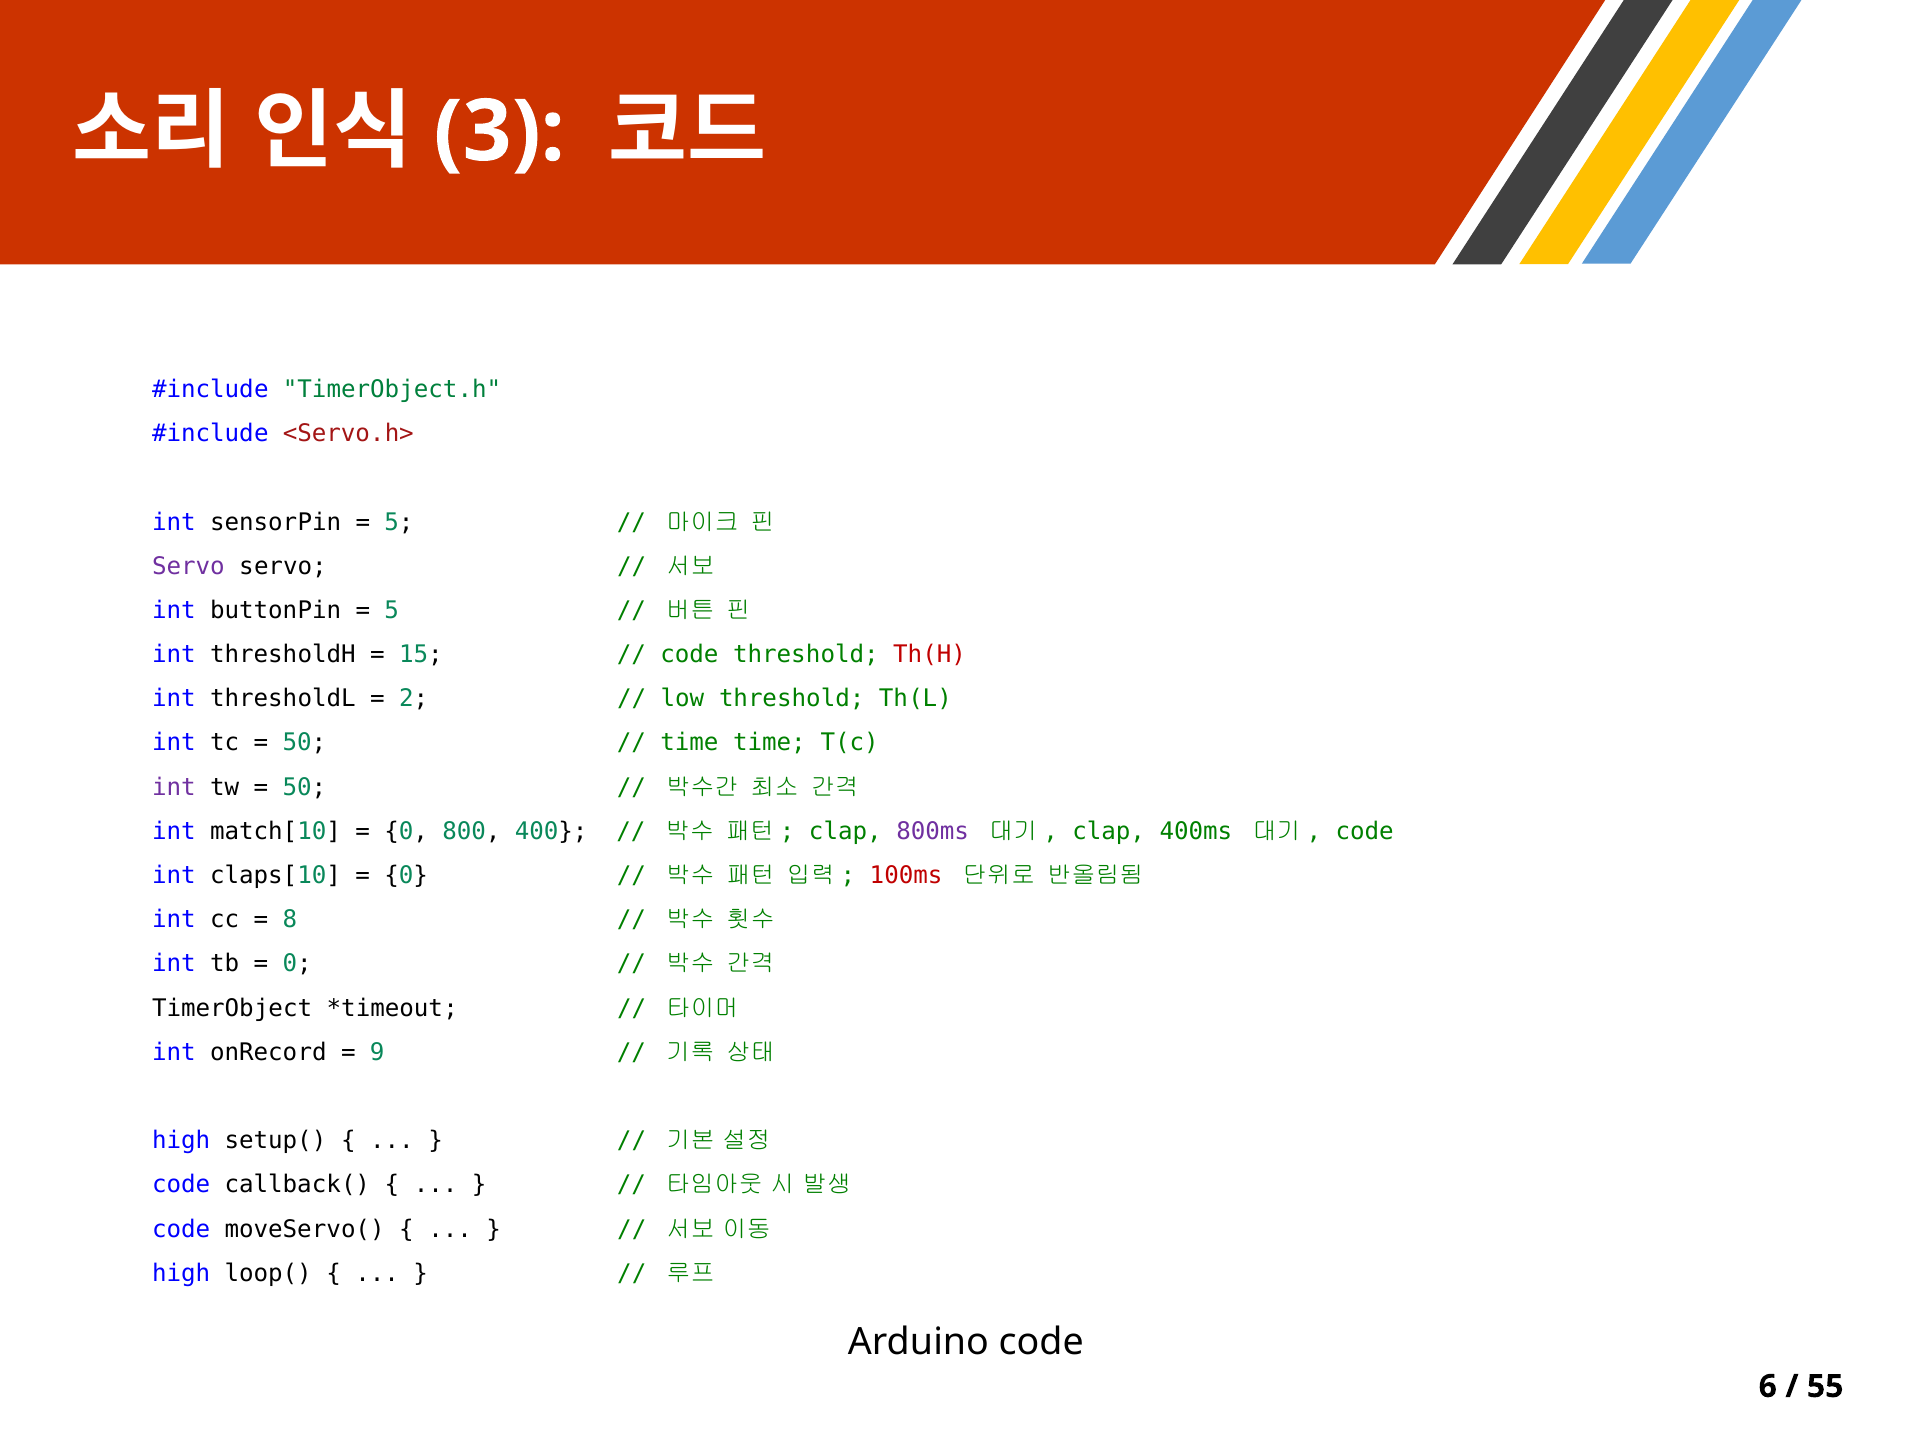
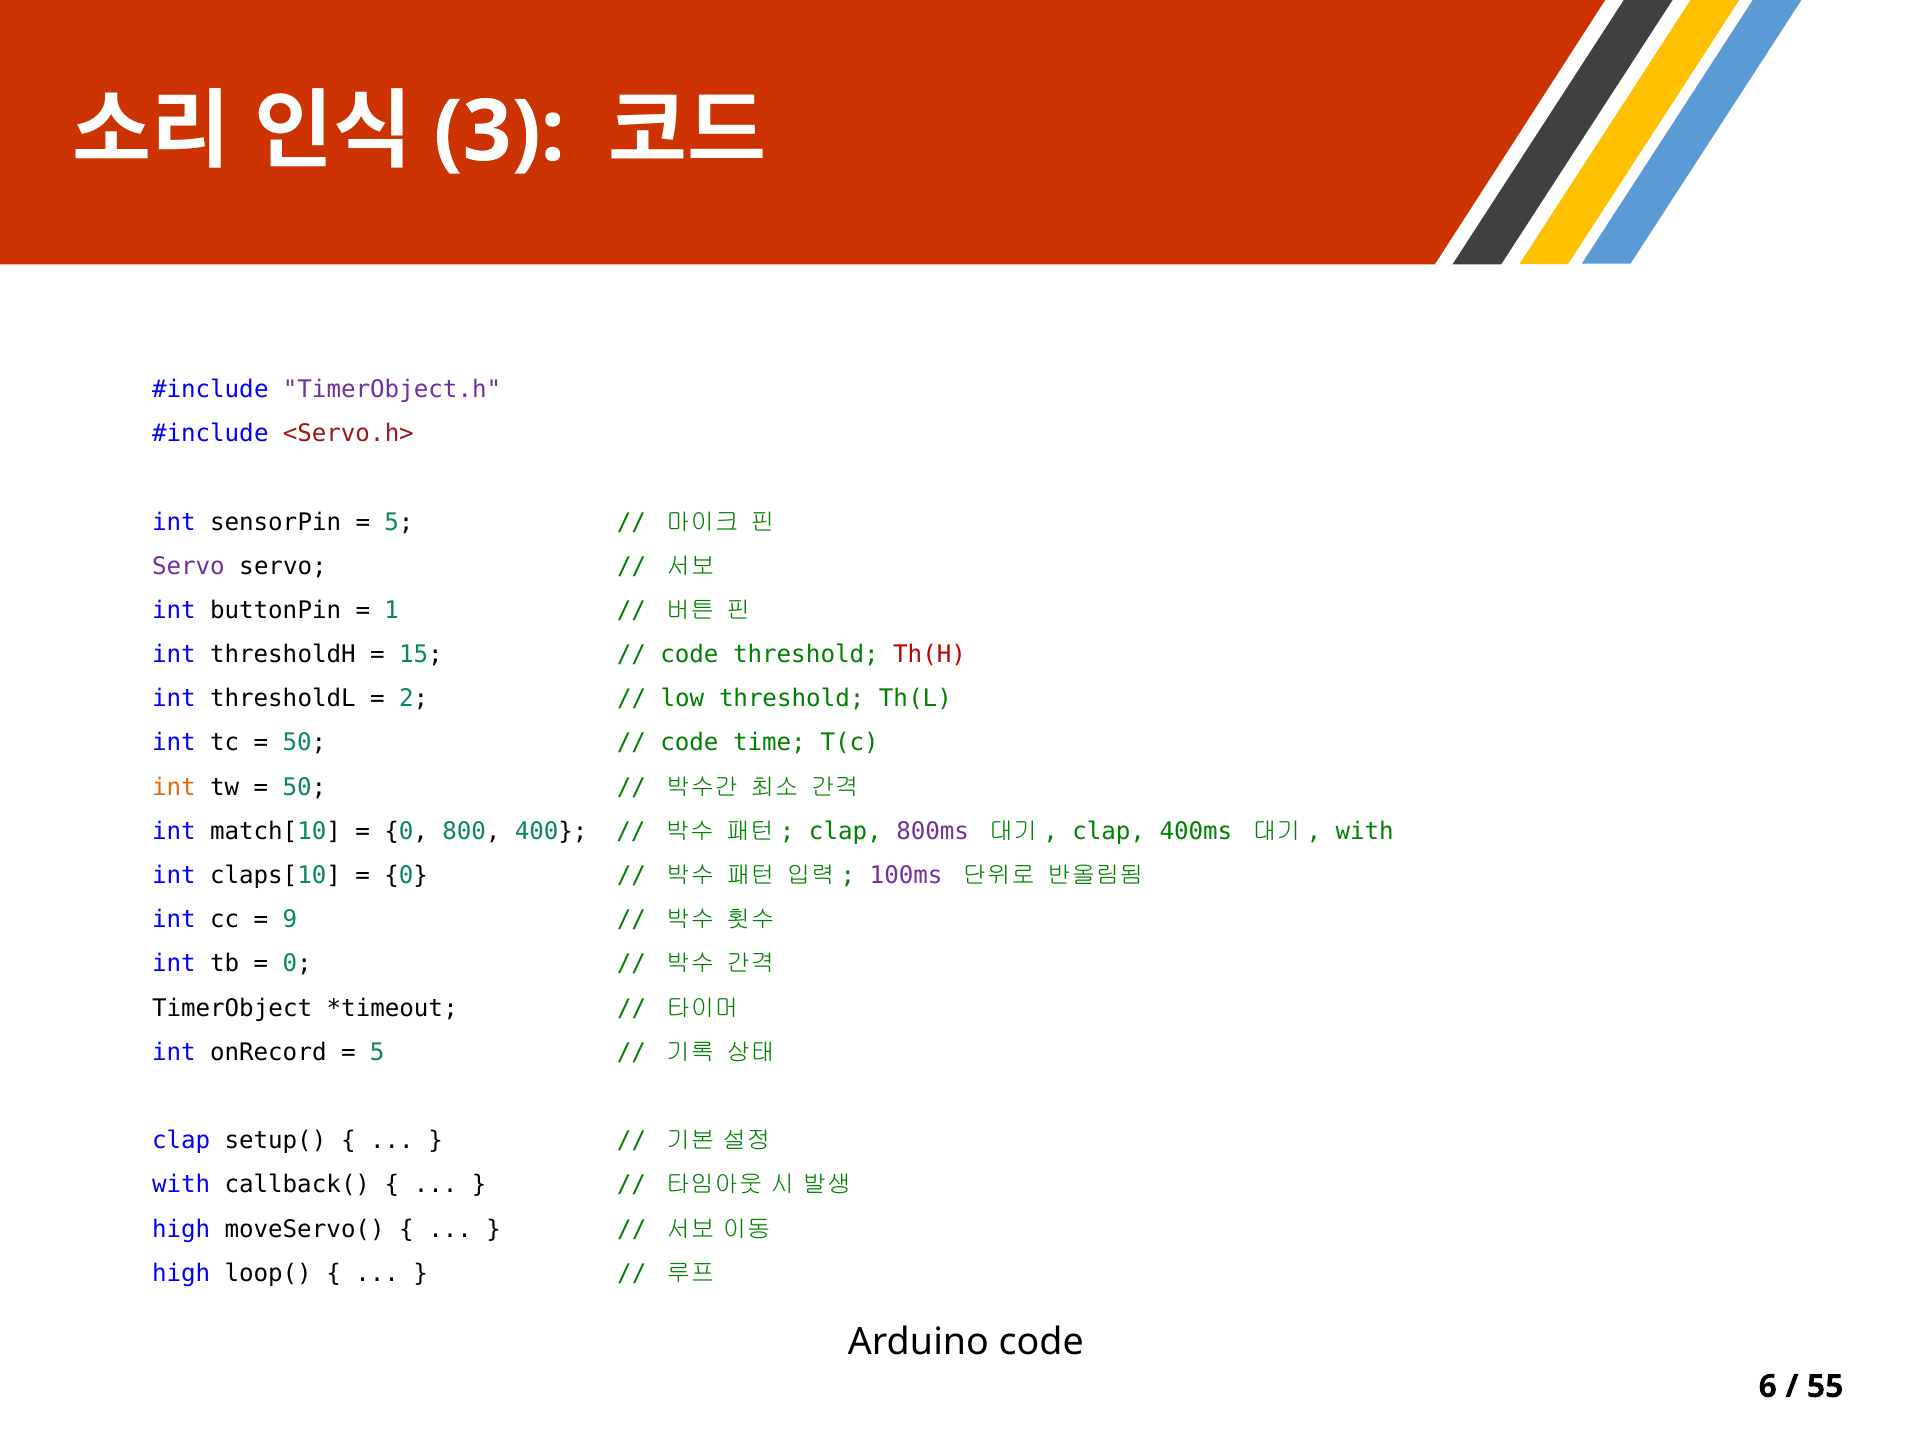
TimerObject.h colour: green -> purple (392, 389)
5: 5 -> 1 (392, 610)
time: time -> code (689, 743)
int colour: purple -> orange (174, 787)
code: code -> with (1365, 831)
100ms colour: red -> purple (906, 876)
8: 8 -> 9 (290, 920)
9: 9 -> 5 (377, 1052)
high: high -> clap (181, 1141)
code: code -> with (181, 1185)
code: code -> high (181, 1229)
